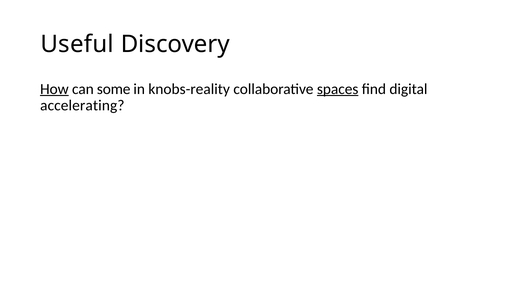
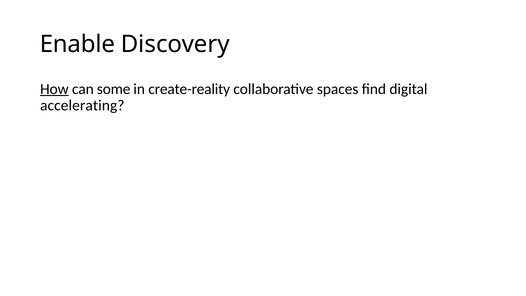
Useful: Useful -> Enable (77, 44)
knobs-reality: knobs-reality -> create-reality (189, 89)
spaces underline: present -> none (338, 89)
